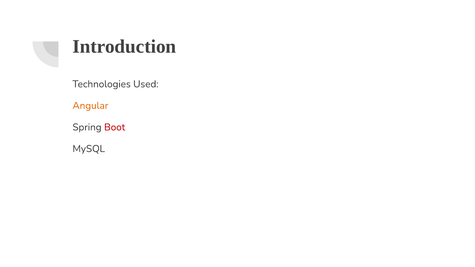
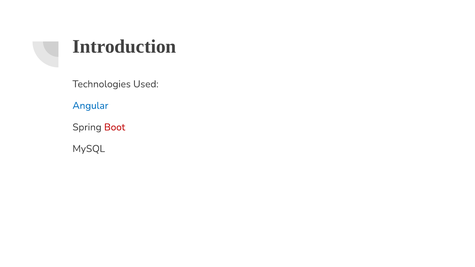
Angular colour: orange -> blue (90, 106)
